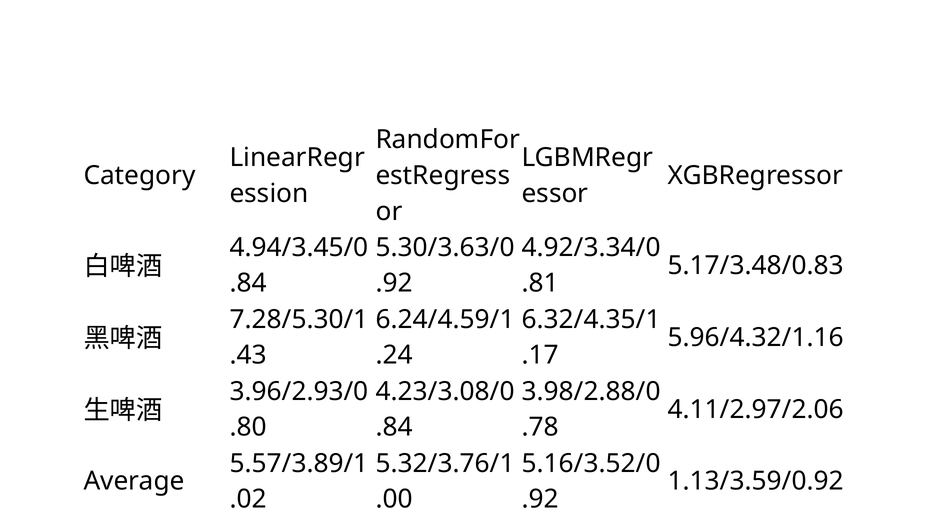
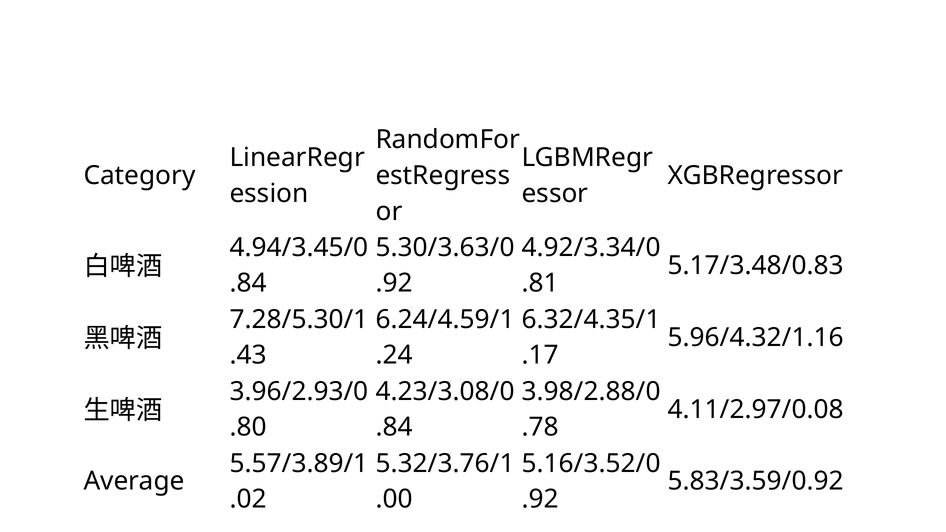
4.11/2.97/2.06: 4.11/2.97/2.06 -> 4.11/2.97/0.08 (756, 409)
1.13/3.59/0.92: 1.13/3.59/0.92 -> 5.83/3.59/0.92 (756, 481)
